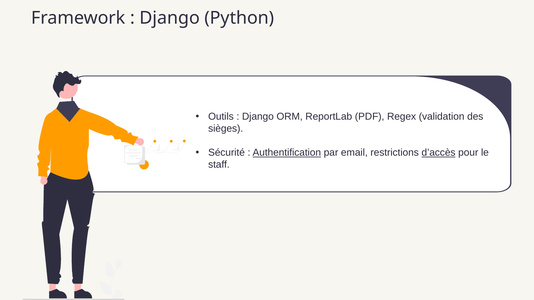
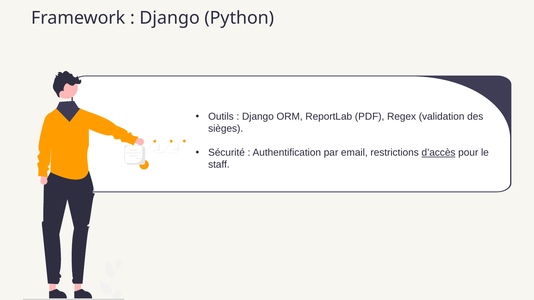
Authentification underline: present -> none (287, 153)
